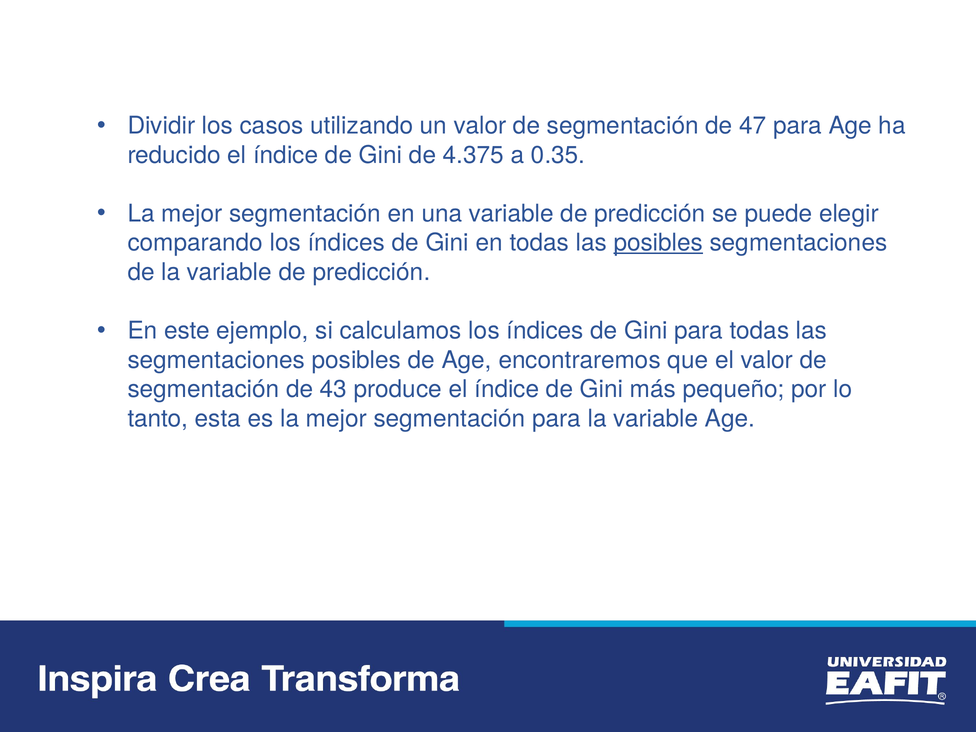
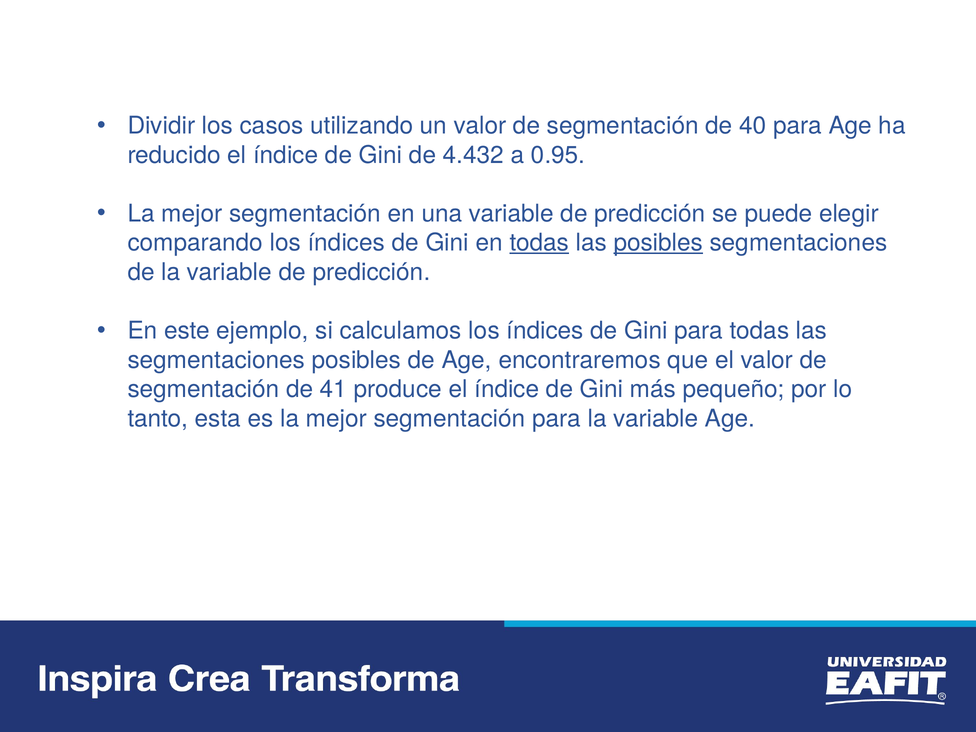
47: 47 -> 40 (753, 126)
4.375: 4.375 -> 4.432 (473, 155)
0.35: 0.35 -> 0.95 (558, 155)
todas underline: none -> present (539, 243)
43: 43 -> 41 (333, 389)
